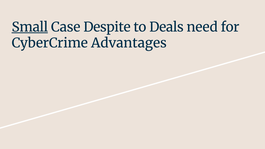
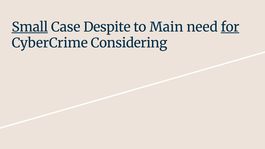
Deals: Deals -> Main (166, 27)
for underline: none -> present (230, 27)
Advantages: Advantages -> Considering (129, 43)
